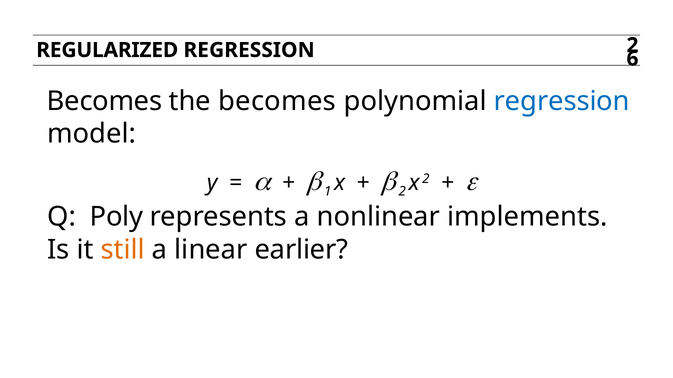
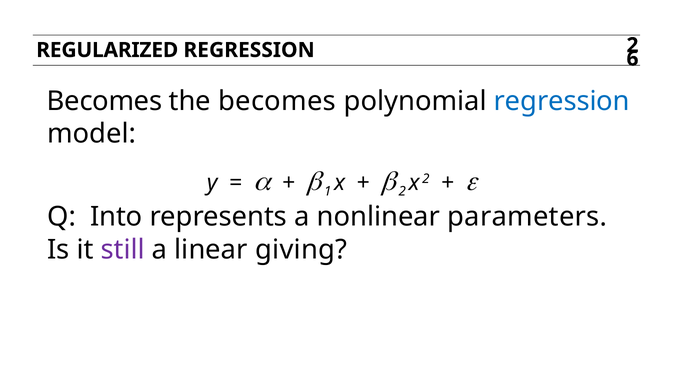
Poly: Poly -> Into (116, 217)
implements: implements -> parameters (527, 217)
still colour: orange -> purple (123, 250)
earlier: earlier -> giving (301, 250)
